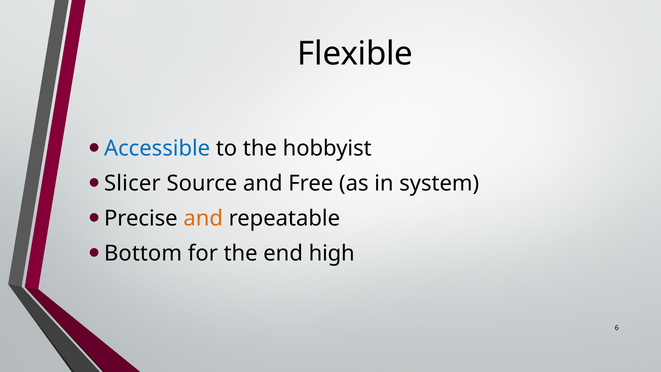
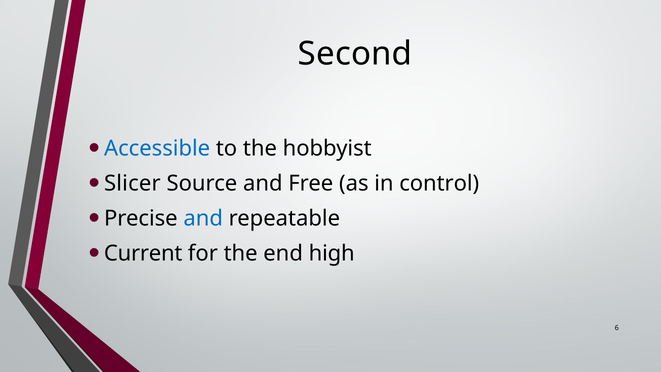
Flexible: Flexible -> Second (355, 54)
system: system -> control (439, 184)
and colour: orange -> blue (203, 219)
Bottom: Bottom -> Current (143, 254)
